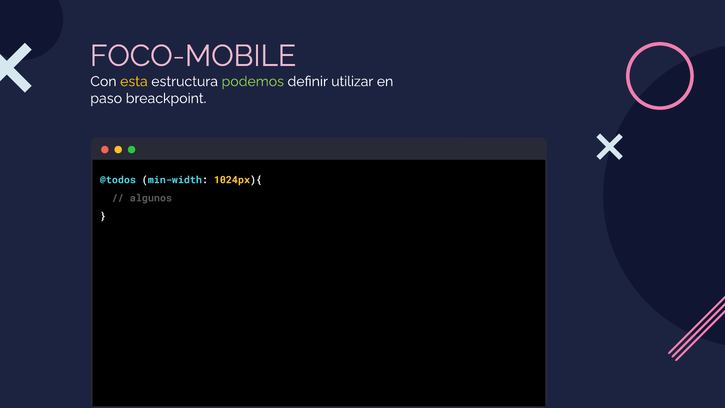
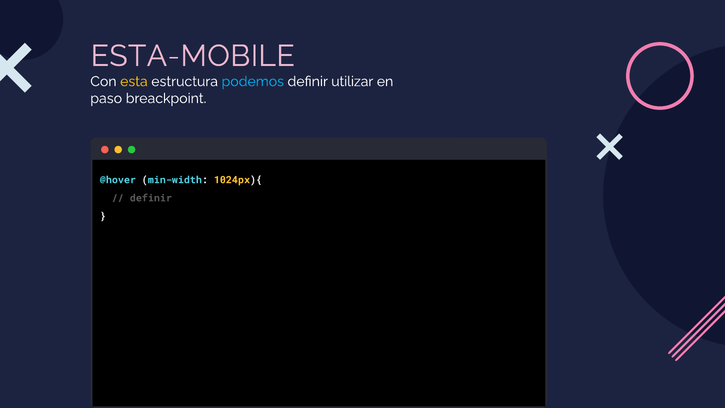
FOCO-MOBILE: FOCO-MOBILE -> ESTA-MOBILE (193, 56)
podemos colour: light green -> light blue (253, 81)
@todos: @todos -> @hover (118, 180)
algunos: algunos -> definir (151, 198)
